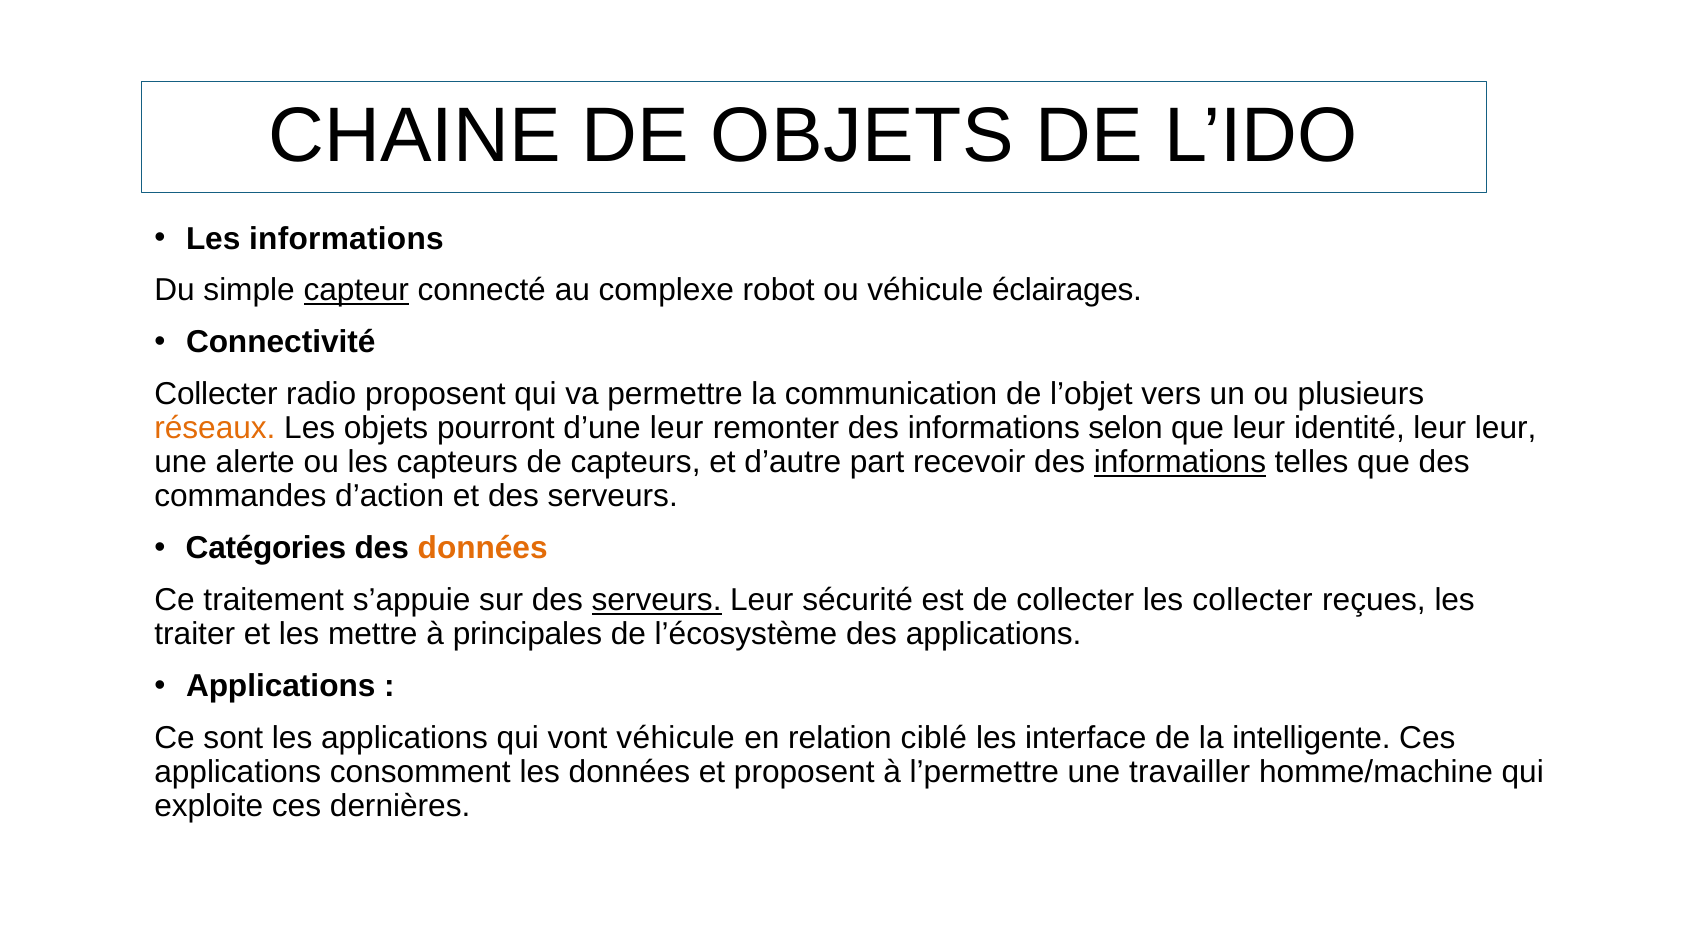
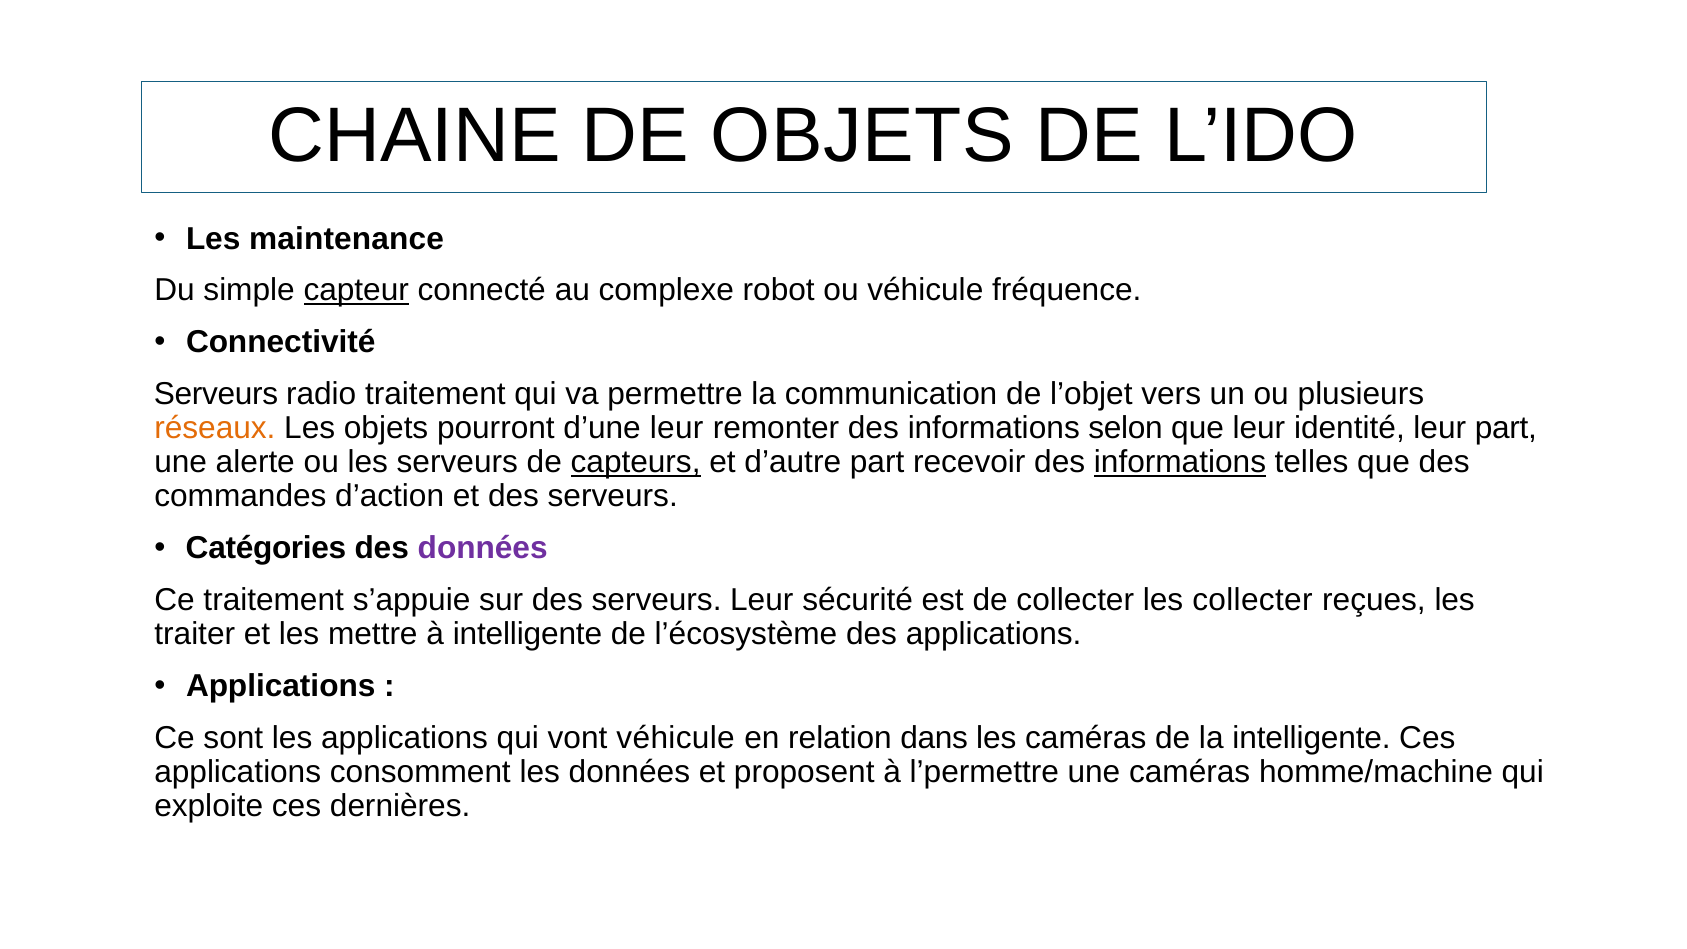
Les informations: informations -> maintenance (347, 239)
éclairages: éclairages -> fréquence (1067, 290)
Collecter: Collecter -> Serveurs (216, 394)
radio proposent: proposent -> traitement (435, 394)
leur leur: leur -> part (1506, 428)
les capteurs: capteurs -> serveurs (457, 462)
capteurs underline: none -> present (636, 462)
données colour: orange -> purple (483, 548)
serveurs underline: present -> none (657, 600)
à principales: principales -> intelligente (527, 634)
ciblé: ciblé -> dans (934, 738)
les interface: interface -> caméras (1086, 738)
une travailler: travailler -> caméras (1190, 772)
